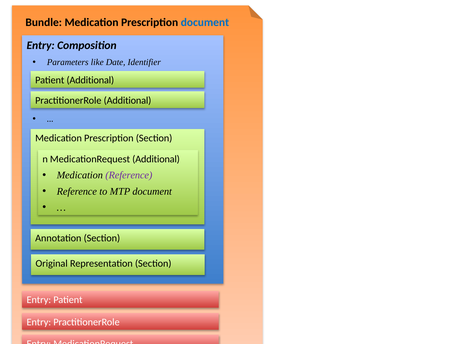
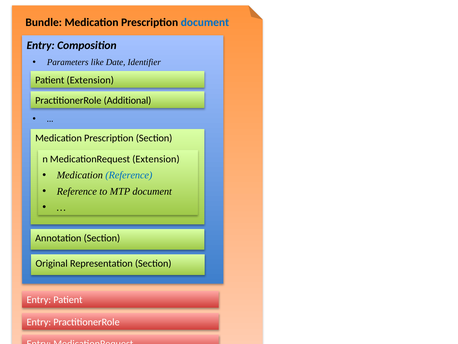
Patient Additional: Additional -> Extension (90, 80)
MedicationRequest Additional: Additional -> Extension (156, 159)
Reference colour: purple -> blue (129, 175)
